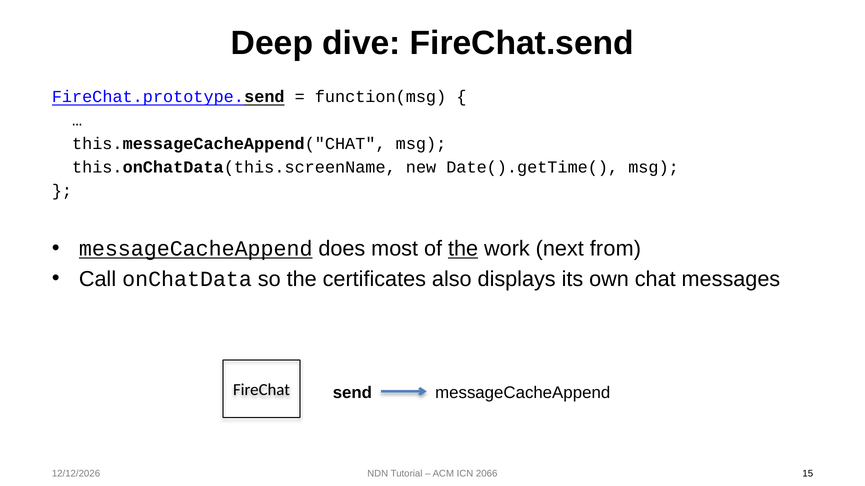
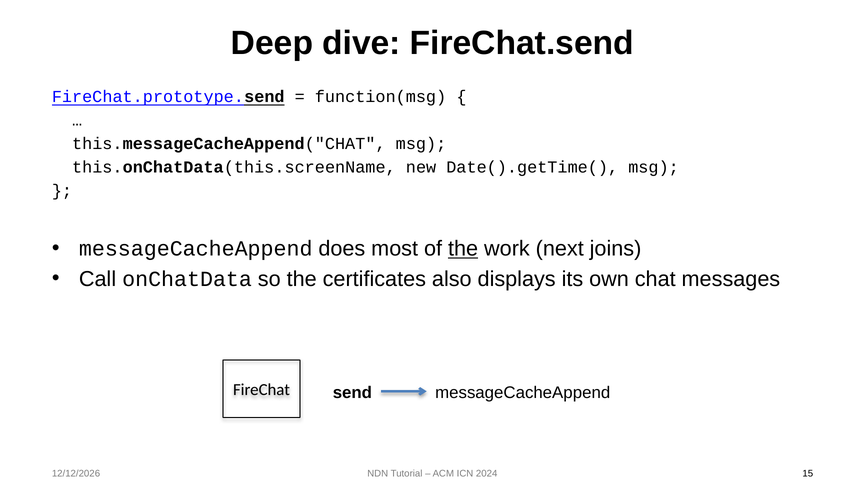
messageCacheAppend underline: present -> none (196, 249)
from: from -> joins (616, 249)
2066: 2066 -> 2024 (487, 474)
